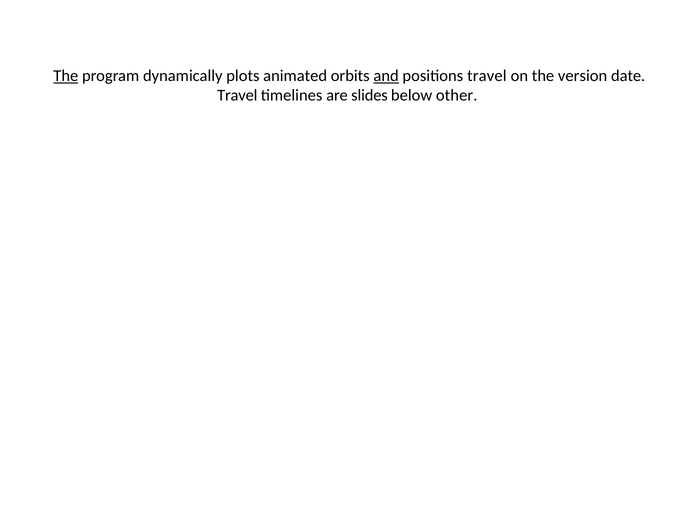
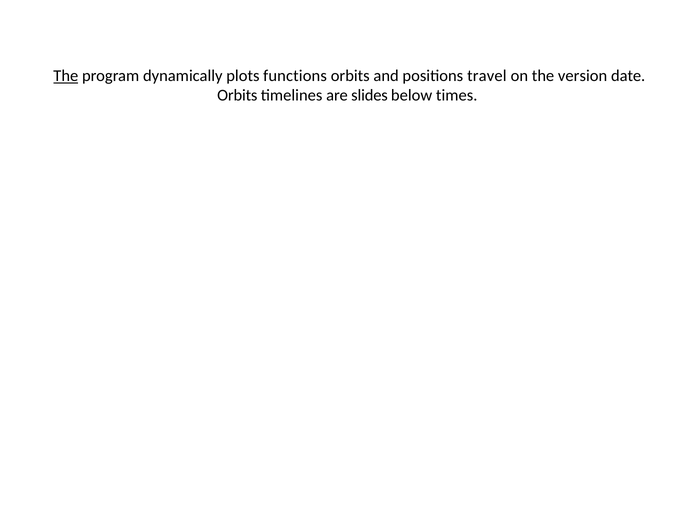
animated: animated -> functions (295, 76)
and underline: present -> none (386, 76)
Travel: Travel -> Orbits (237, 96)
other: other -> times (457, 96)
